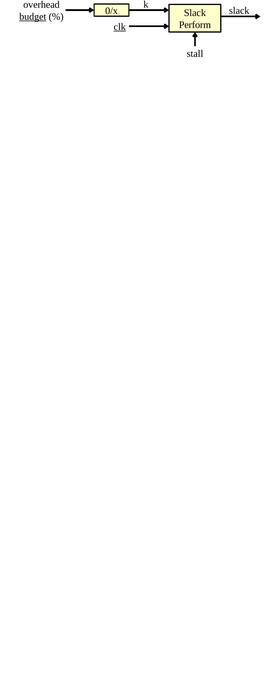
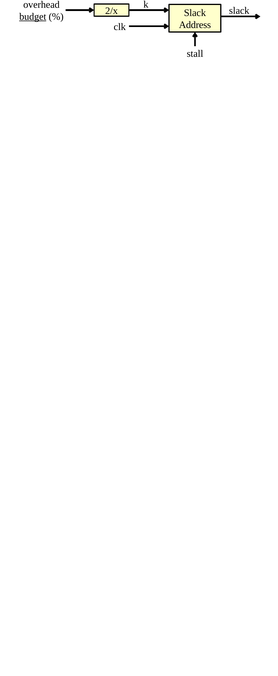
0/x: 0/x -> 2/x (112, 11)
Perform: Perform -> Address (195, 25)
clk underline: present -> none (120, 27)
